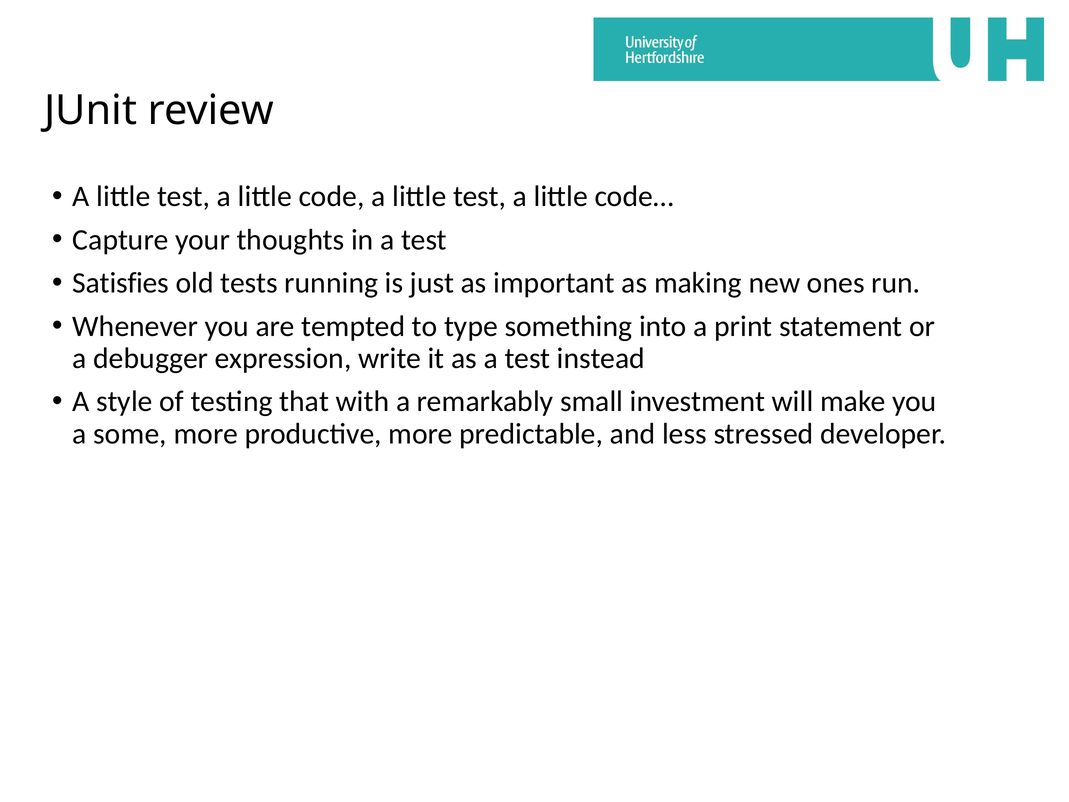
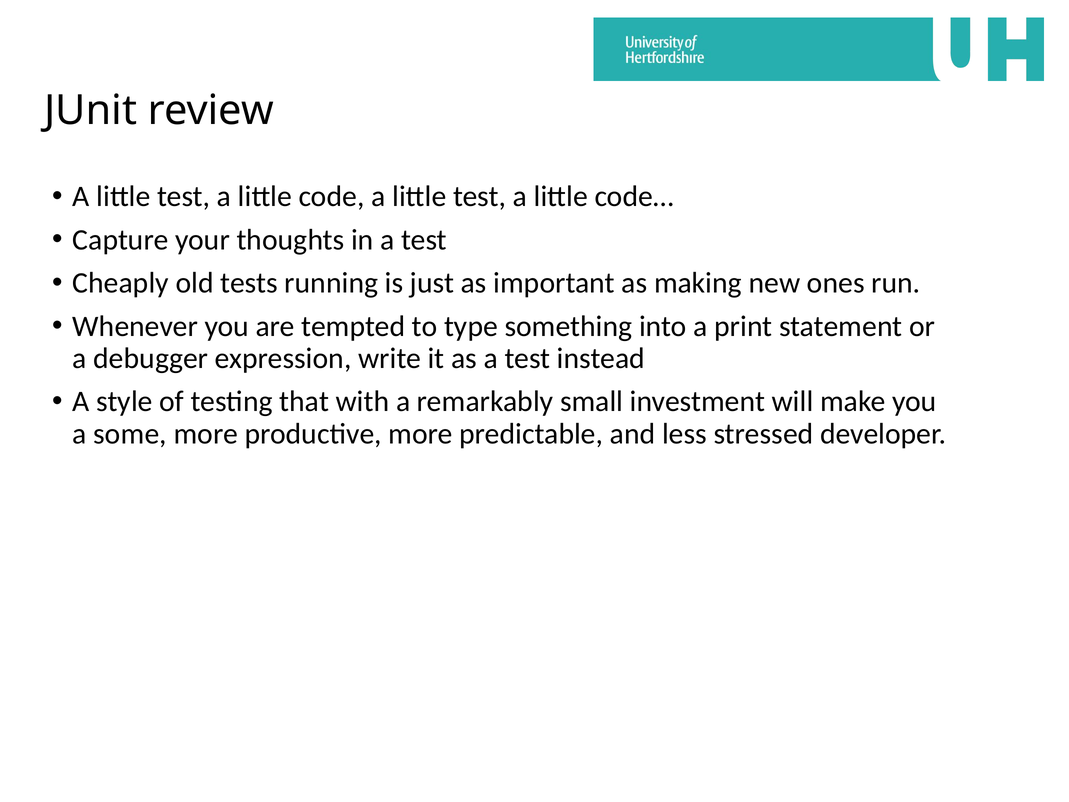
Satisfies: Satisfies -> Cheaply (121, 283)
